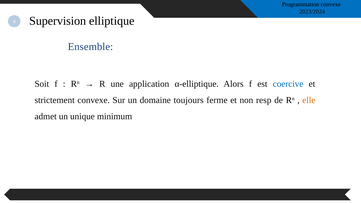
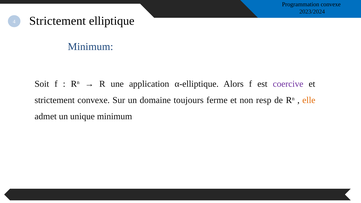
Supervision: Supervision -> Strictement (58, 21)
Ensemble: Ensemble -> Minimum (90, 47)
coercive colour: blue -> purple (288, 84)
